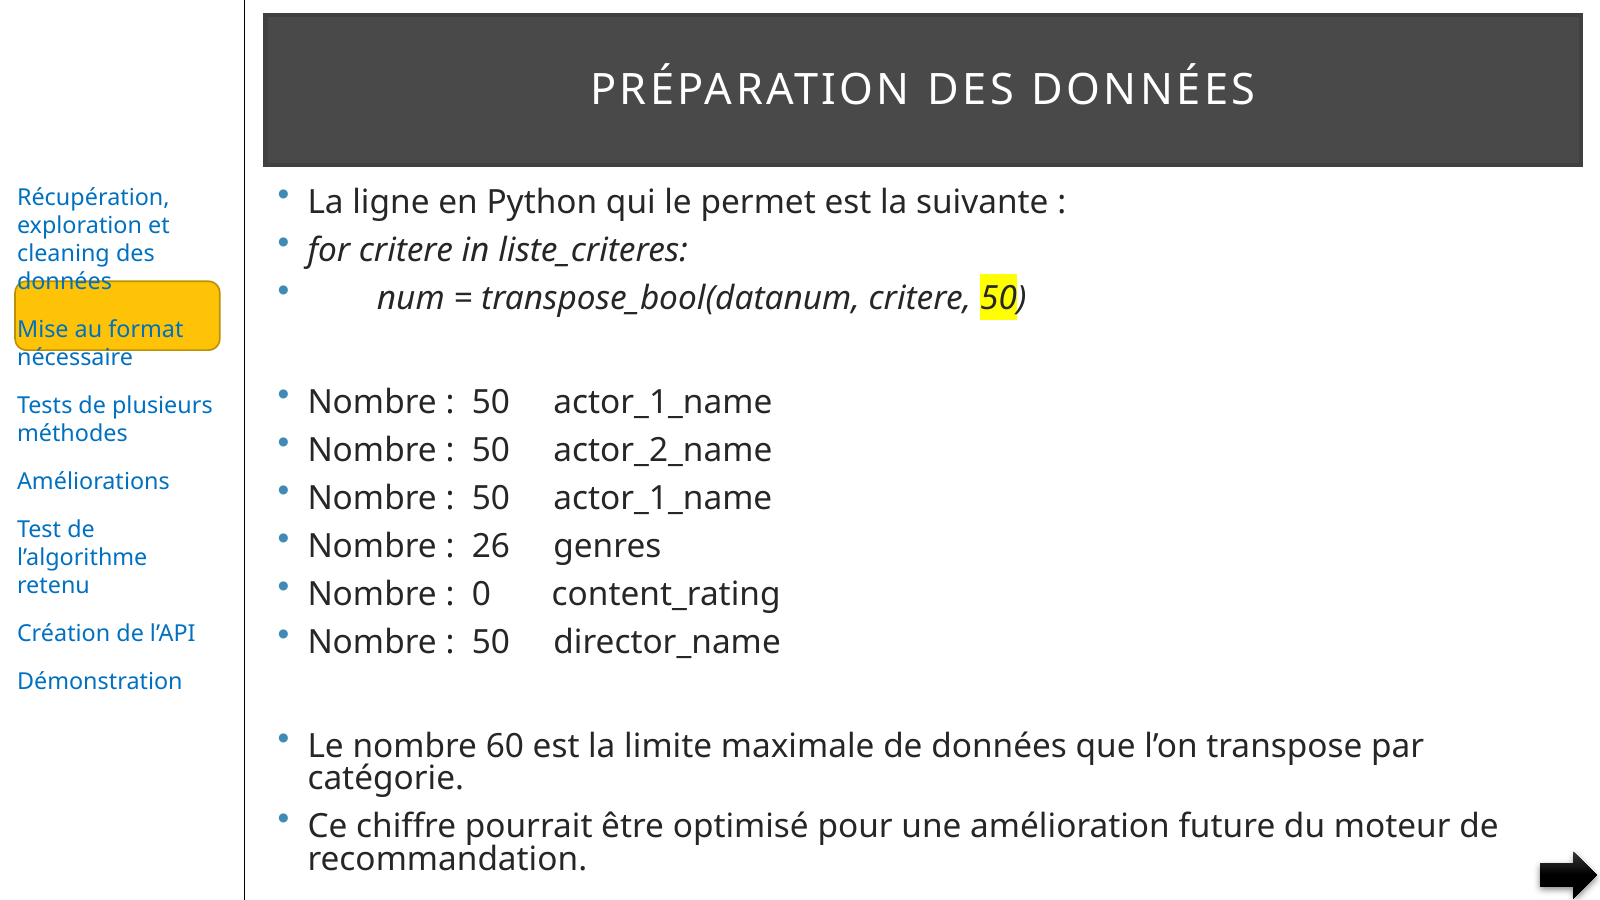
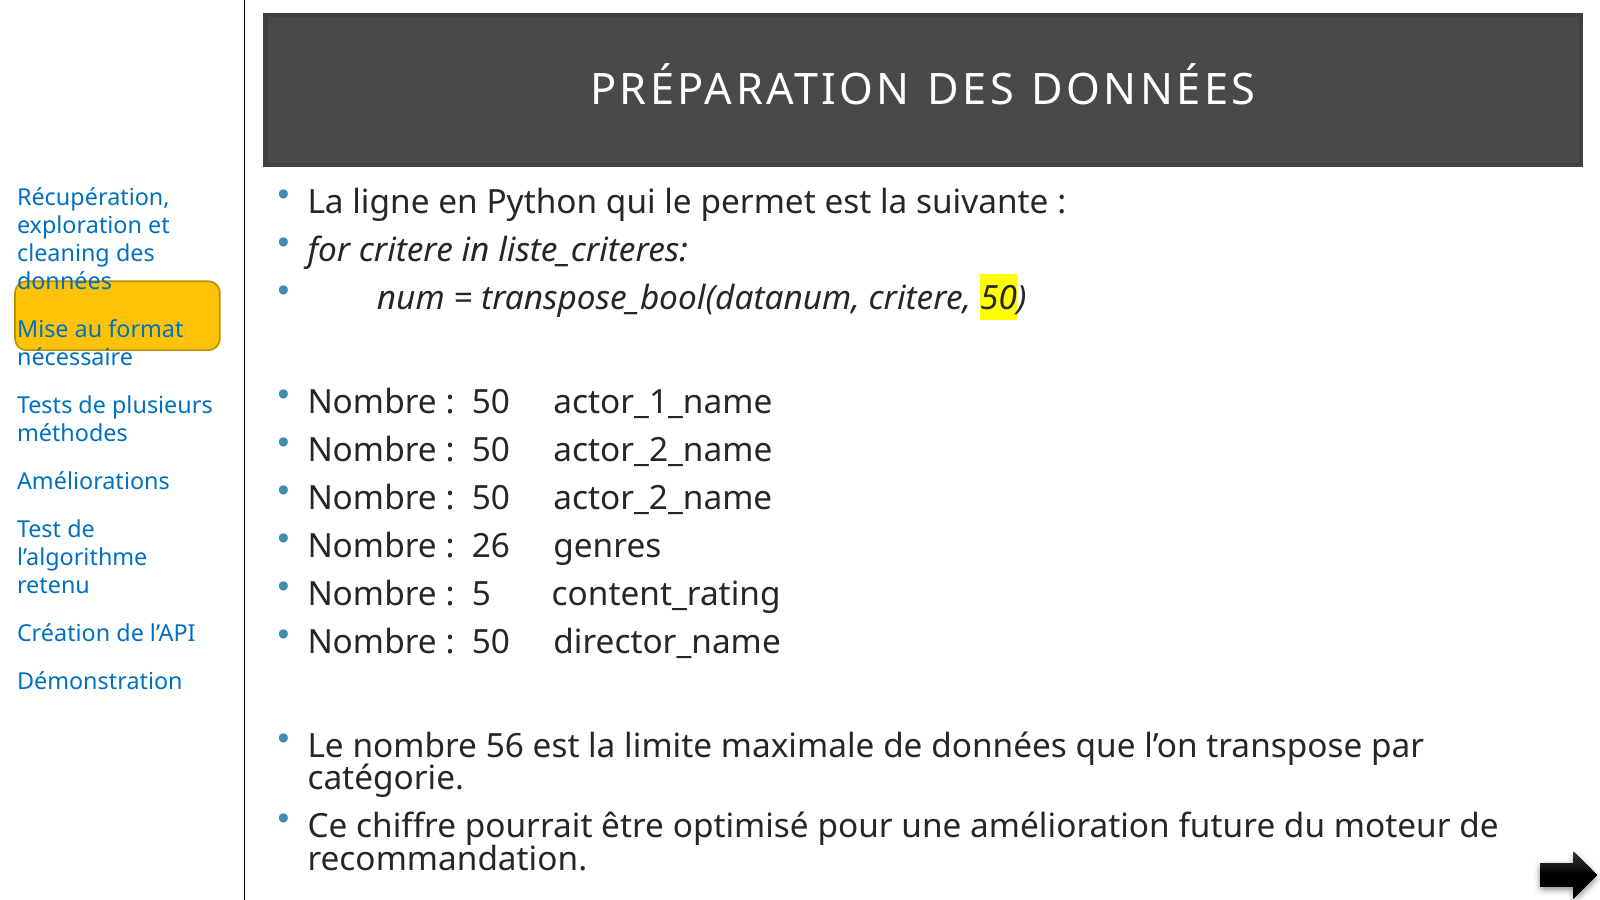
actor_1_name: actor_1_name -> actor_2_name (663, 499)
0: 0 -> 5 (481, 595)
60: 60 -> 56 (505, 747)
